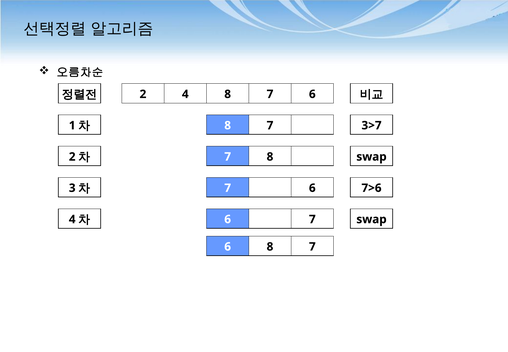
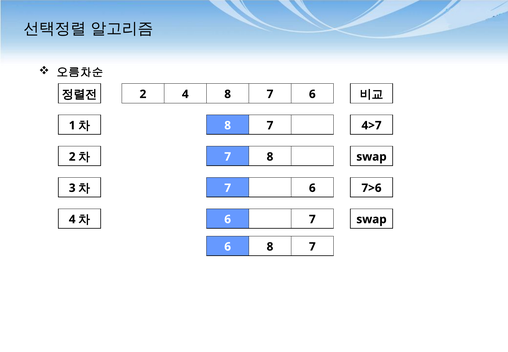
3>7: 3>7 -> 4>7 (372, 125)
